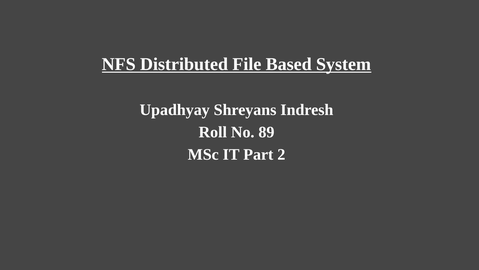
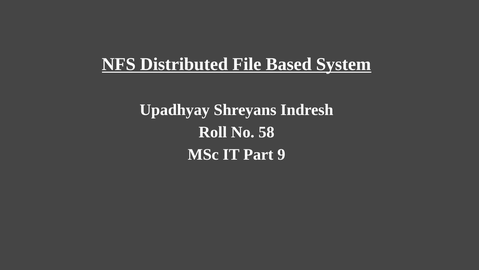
89: 89 -> 58 (266, 132)
2: 2 -> 9 (281, 154)
